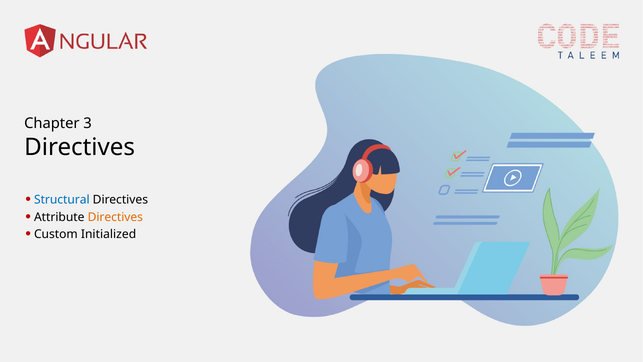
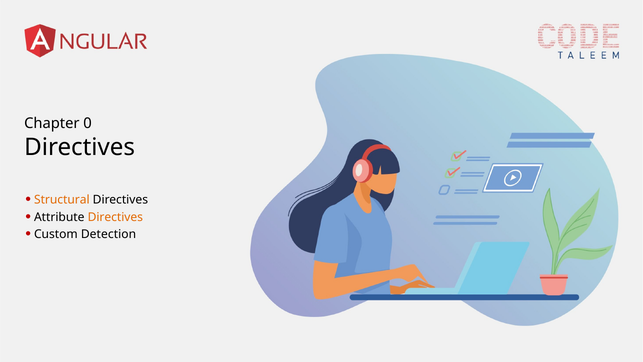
3: 3 -> 0 (88, 123)
Structural colour: blue -> orange (62, 199)
Initialized: Initialized -> Detection (109, 234)
